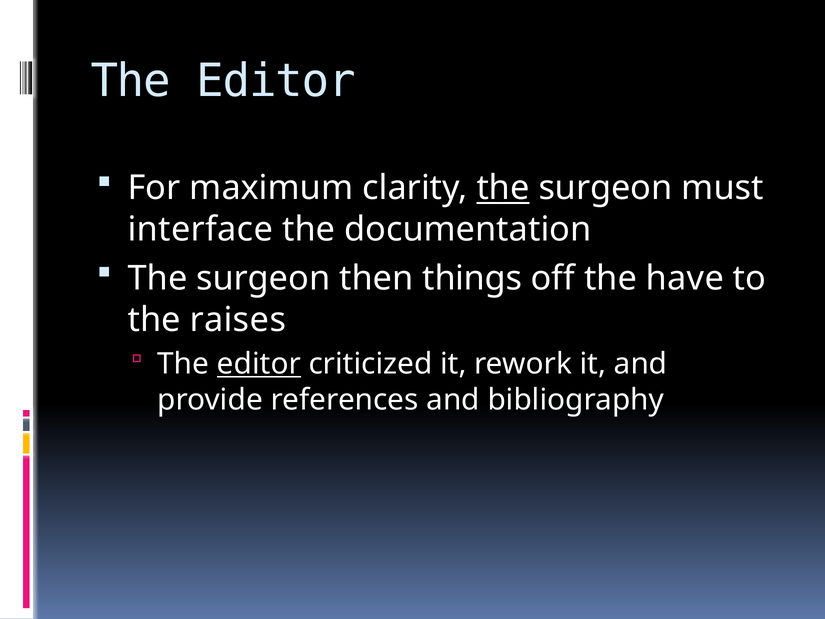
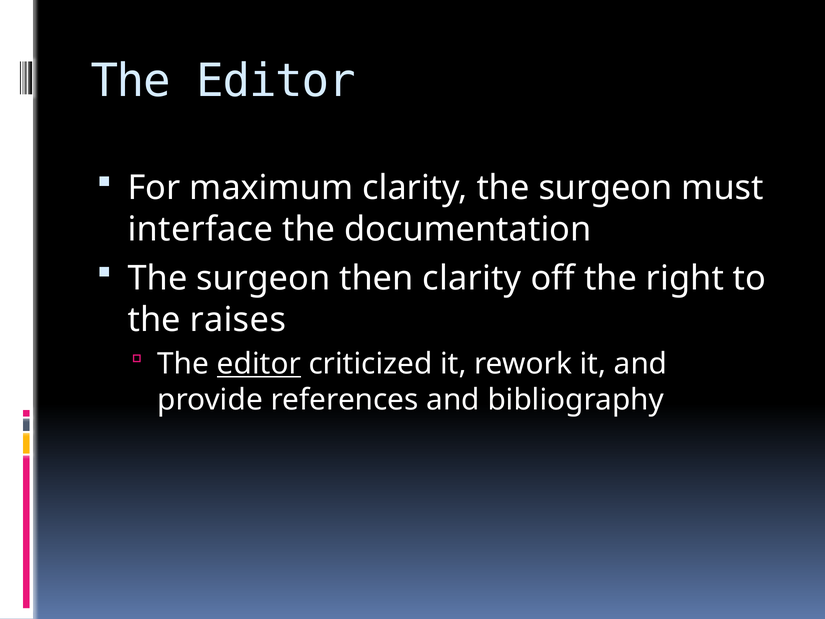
the underline: present -> none (503, 188)
then things: things -> clarity (472, 279)
have: have -> right (685, 279)
